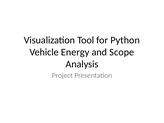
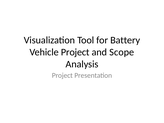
Python: Python -> Battery (125, 40)
Vehicle Energy: Energy -> Project (75, 52)
